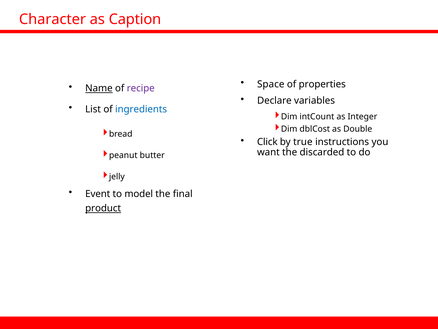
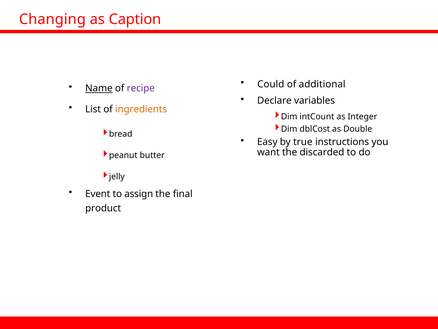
Character: Character -> Changing (52, 19)
Space: Space -> Could (271, 84)
properties: properties -> additional (322, 84)
ingredients colour: blue -> orange (141, 109)
Click: Click -> Easy (267, 142)
model: model -> assign (139, 194)
product underline: present -> none (103, 208)
